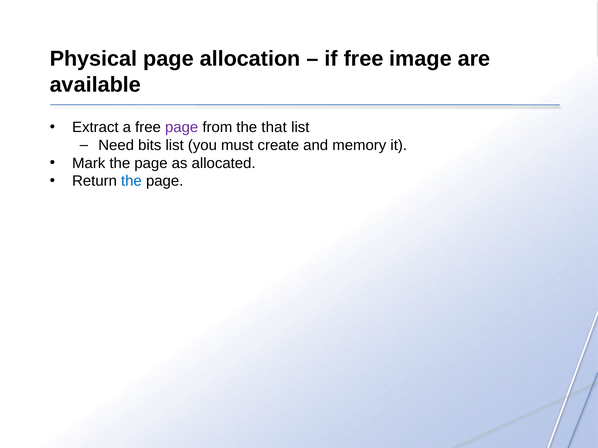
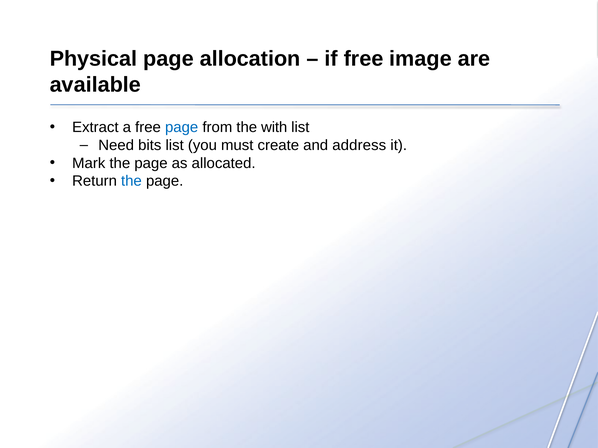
page colour: purple -> blue (182, 127)
that: that -> with (274, 127)
memory: memory -> address (359, 145)
